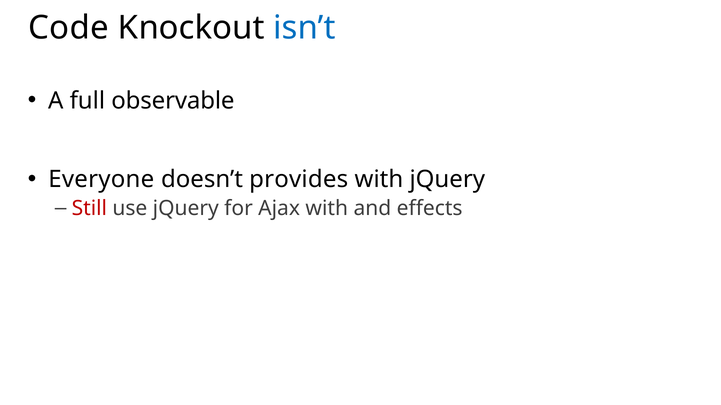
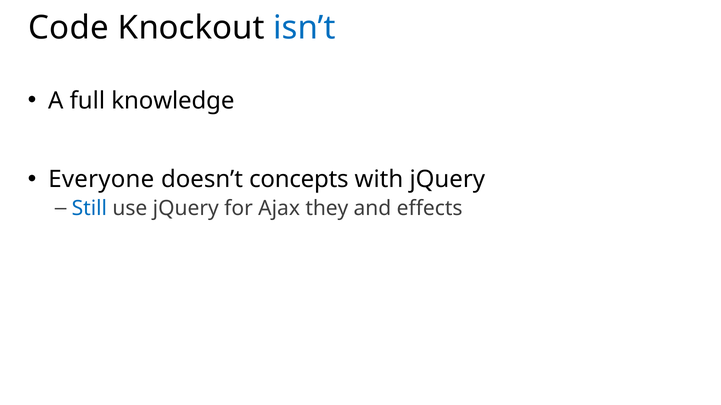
observable: observable -> knowledge (173, 101)
provides: provides -> concepts (299, 180)
Still colour: red -> blue (89, 209)
Ajax with: with -> they (327, 209)
